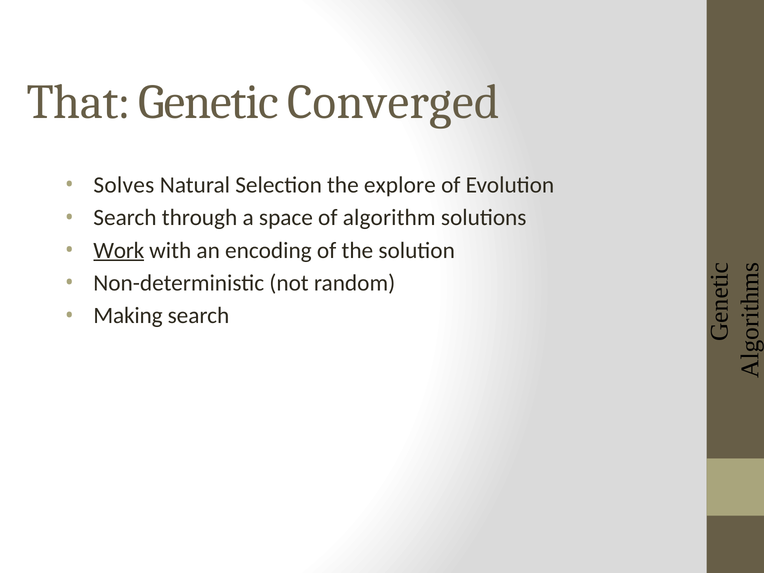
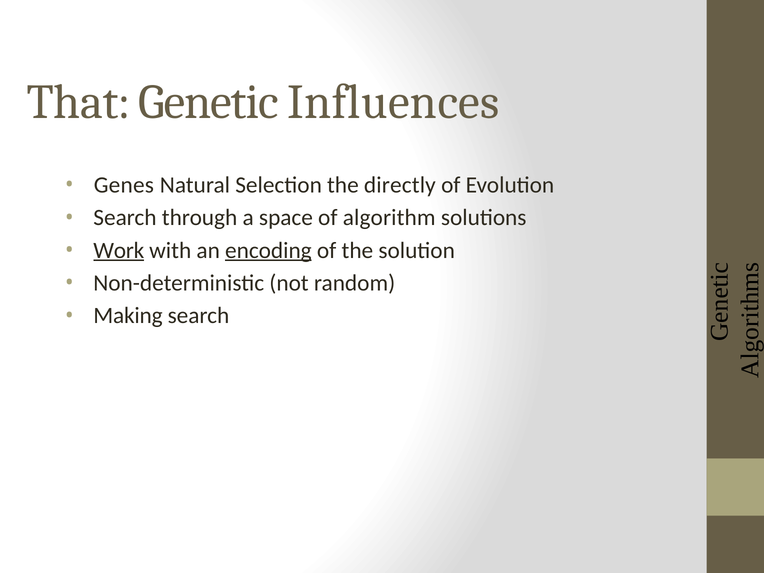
Converged: Converged -> Influences (393, 102)
Solves: Solves -> Genes (124, 185)
explore: explore -> directly (400, 185)
encoding underline: none -> present (268, 250)
